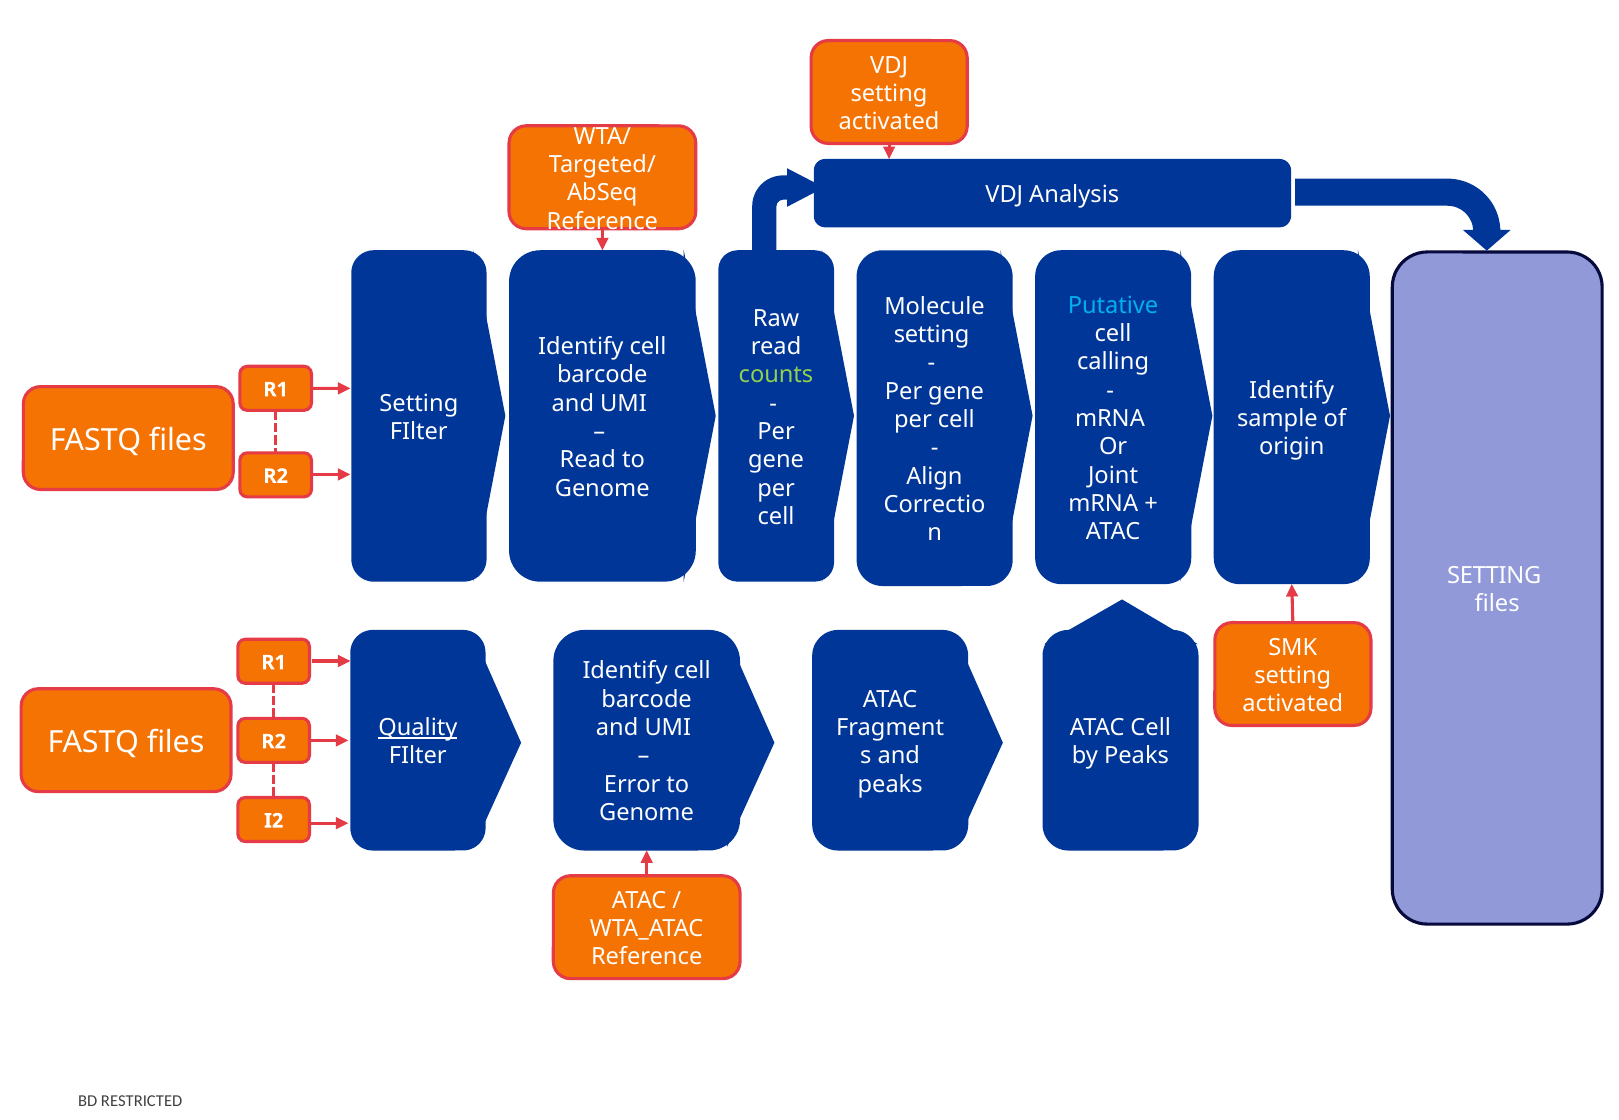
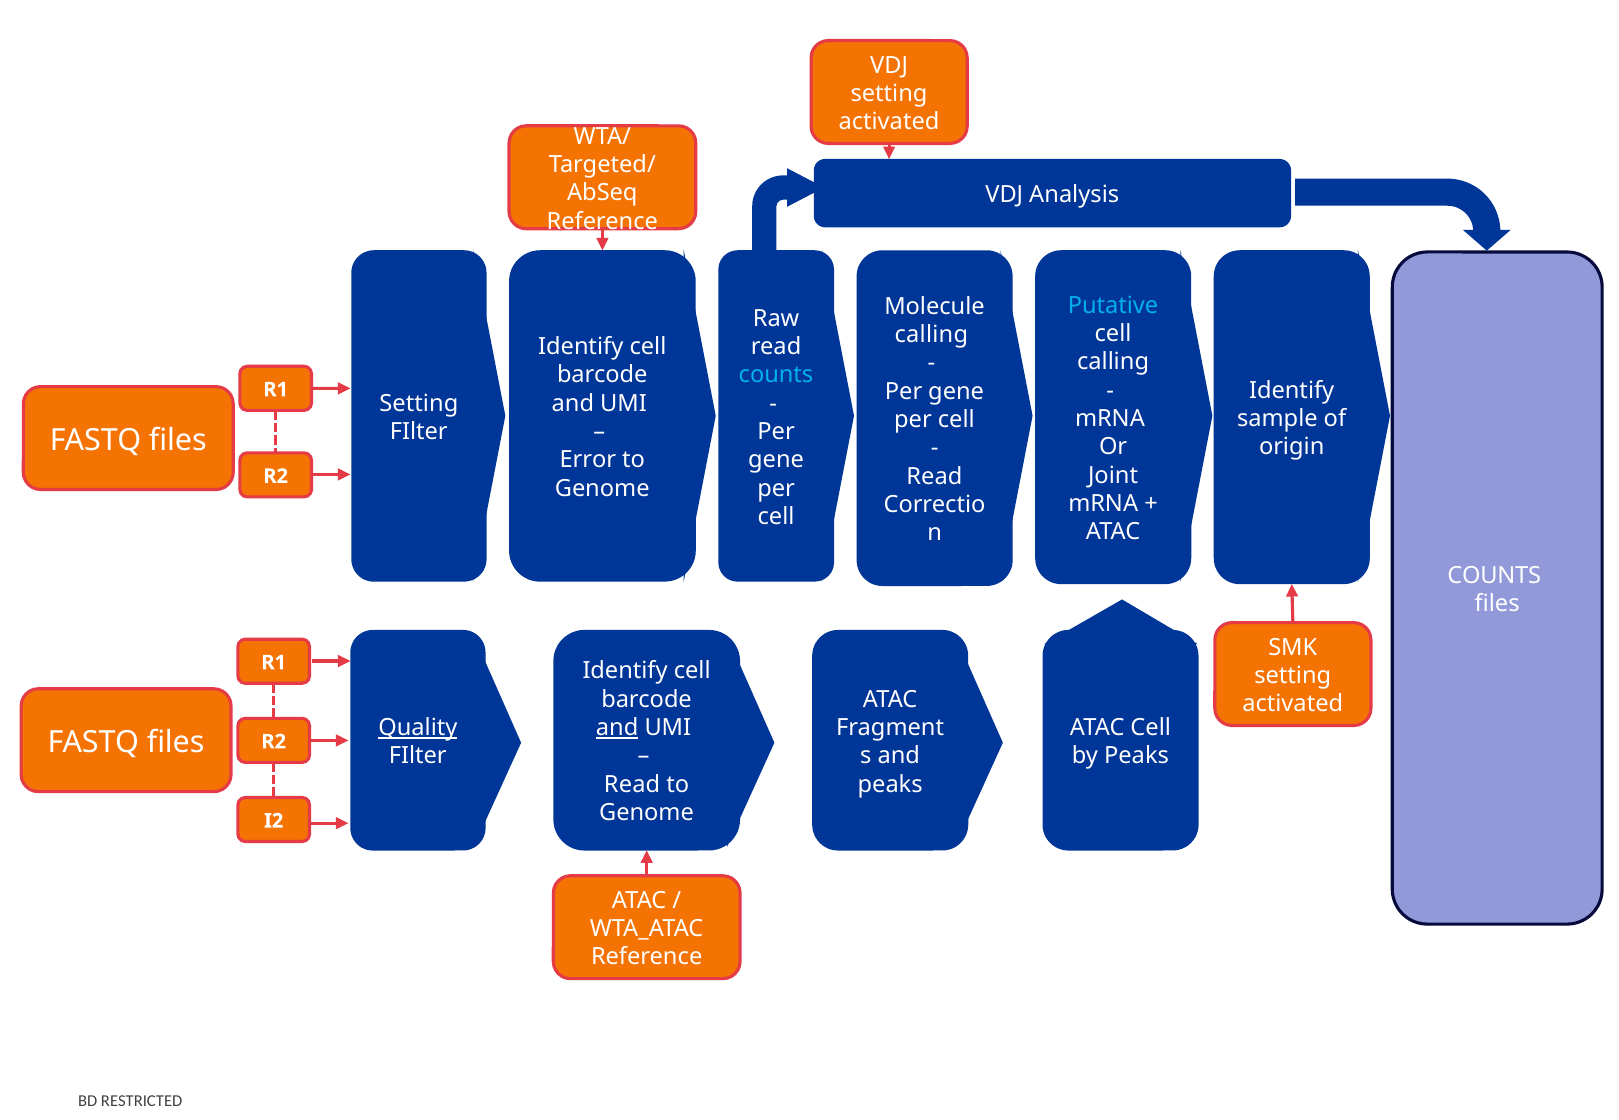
setting: setting -> calling (931, 335)
counts colour: light green -> light blue (776, 375)
Read: Read -> Error (588, 460)
Align: Align -> Read (934, 477)
SETTING: SETTING -> COUNTS (1494, 576)
and underline: none -> present (617, 728)
Error: Error -> Read (632, 785)
